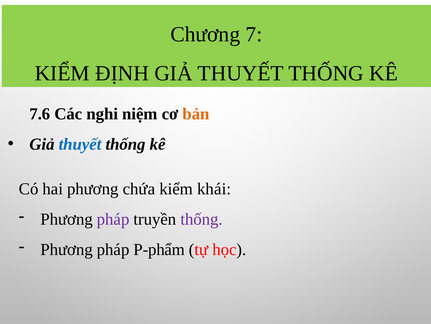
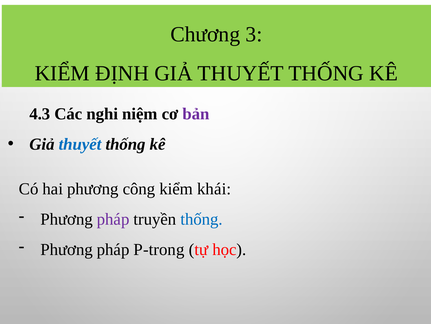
7: 7 -> 3 (254, 34)
7.6: 7.6 -> 4.3 (40, 114)
bản colour: orange -> purple (196, 114)
chứa: chứa -> công (139, 189)
thống colour: purple -> blue (202, 219)
P-phẩm: P-phẩm -> P-trong (159, 249)
